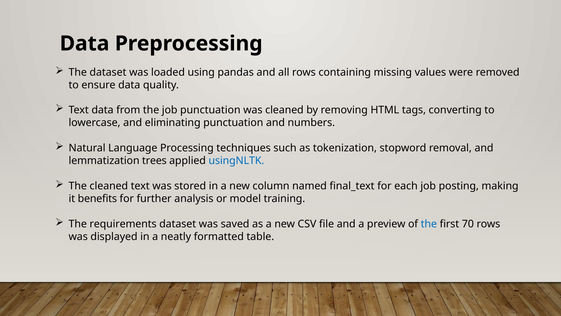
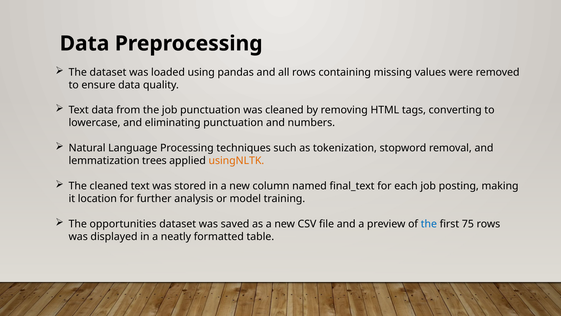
usingNLTK colour: blue -> orange (236, 161)
benefits: benefits -> location (97, 198)
requirements: requirements -> opportunities (123, 224)
70: 70 -> 75 (468, 224)
